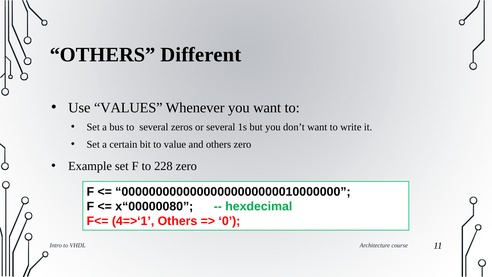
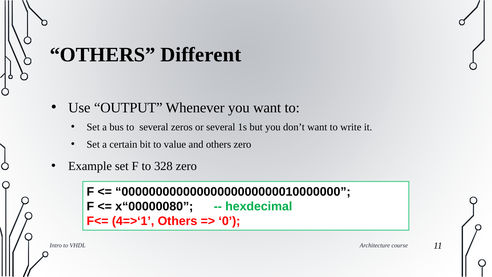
VALUES: VALUES -> OUTPUT (128, 108)
228: 228 -> 328 (163, 166)
